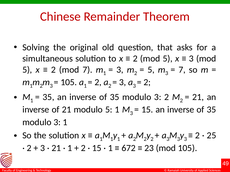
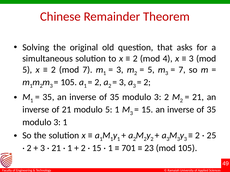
2 mod 5: 5 -> 4 (168, 59)
672: 672 -> 701 (129, 148)
